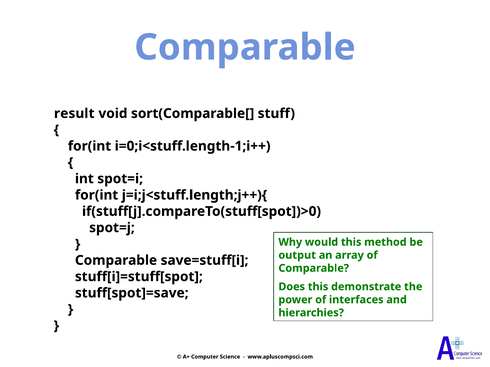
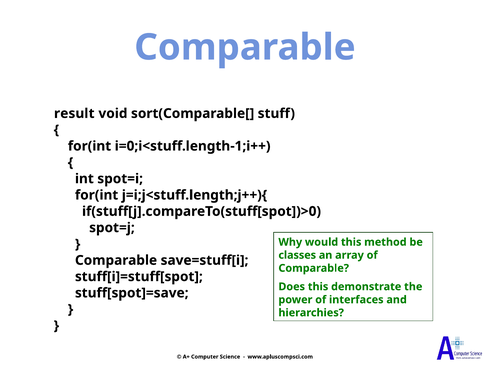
output: output -> classes (297, 255)
